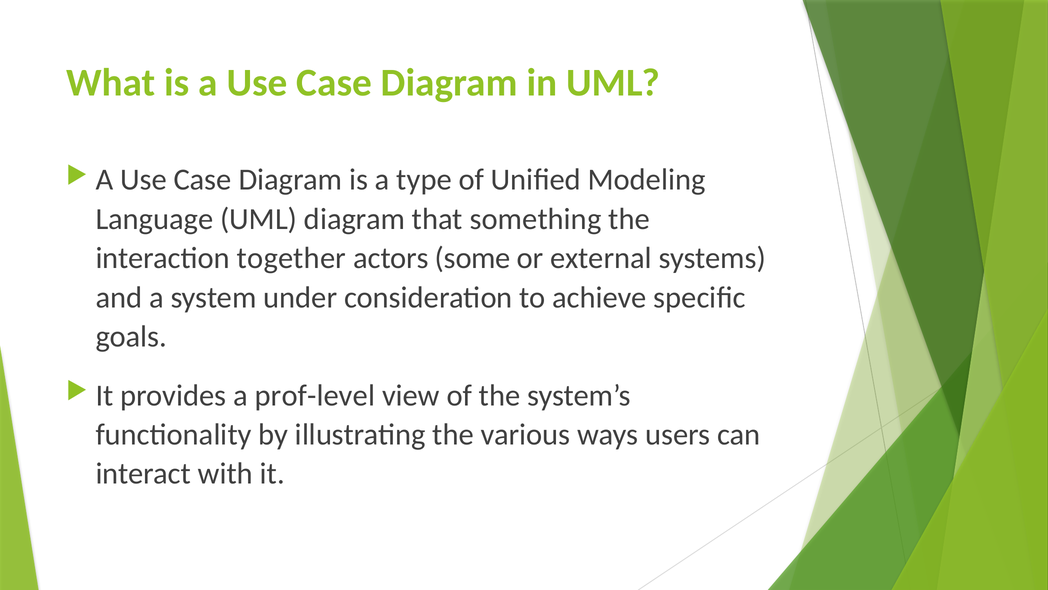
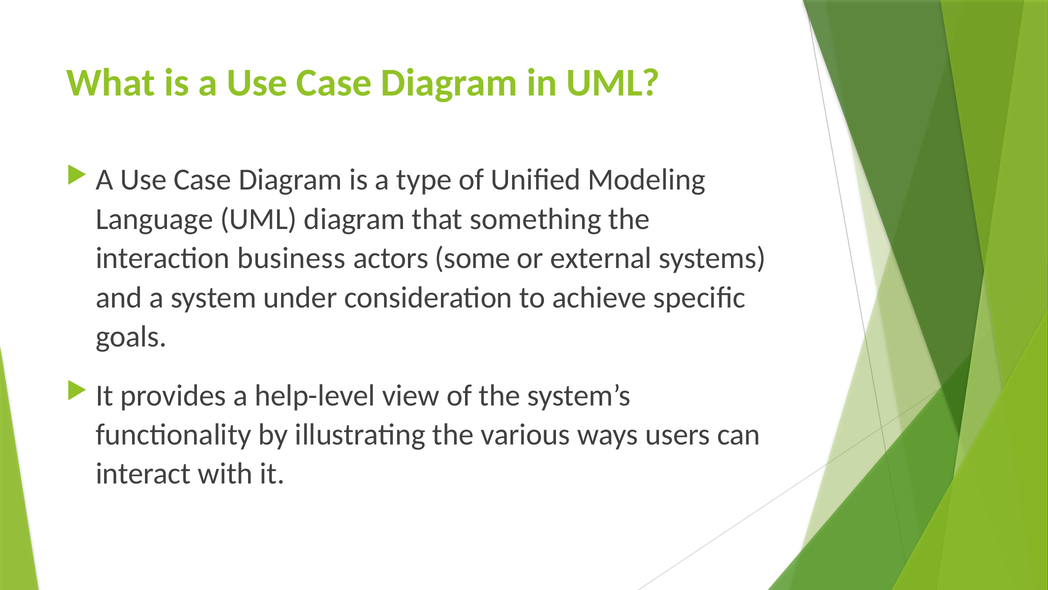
together: together -> business (291, 258)
prof-level: prof-level -> help-level (315, 395)
